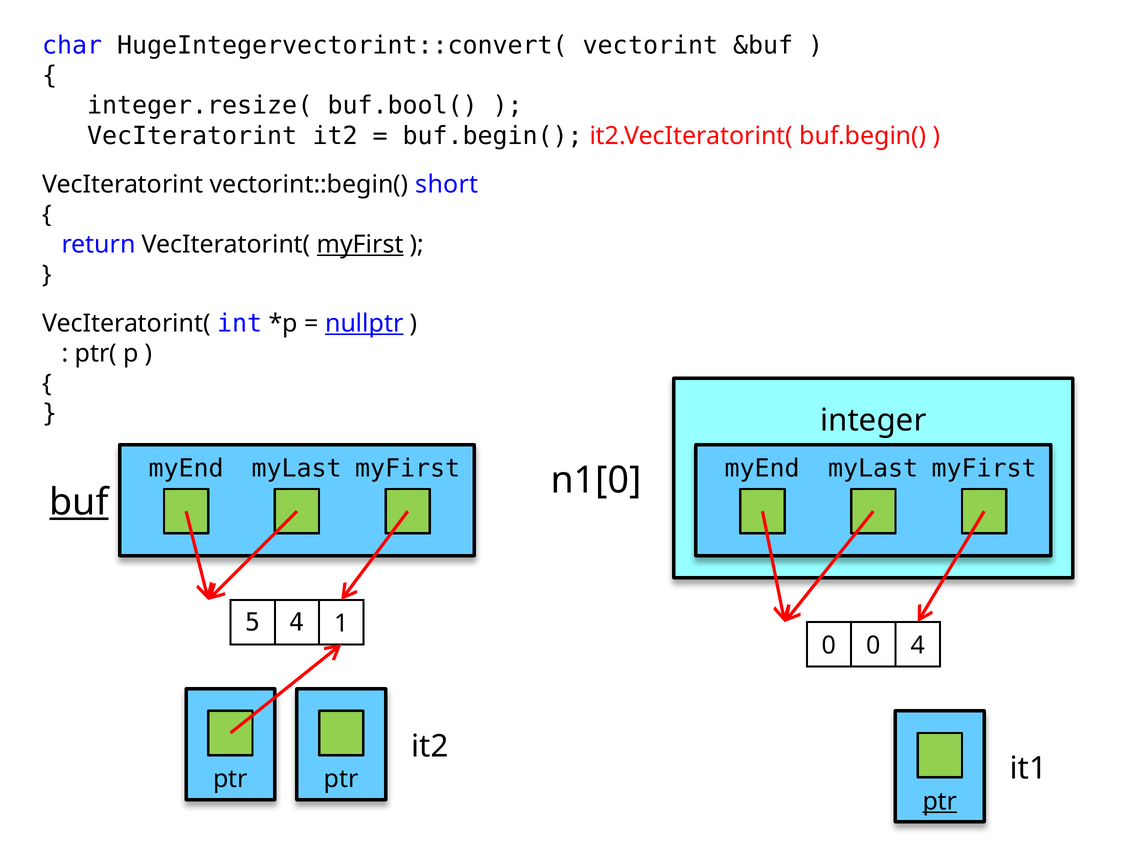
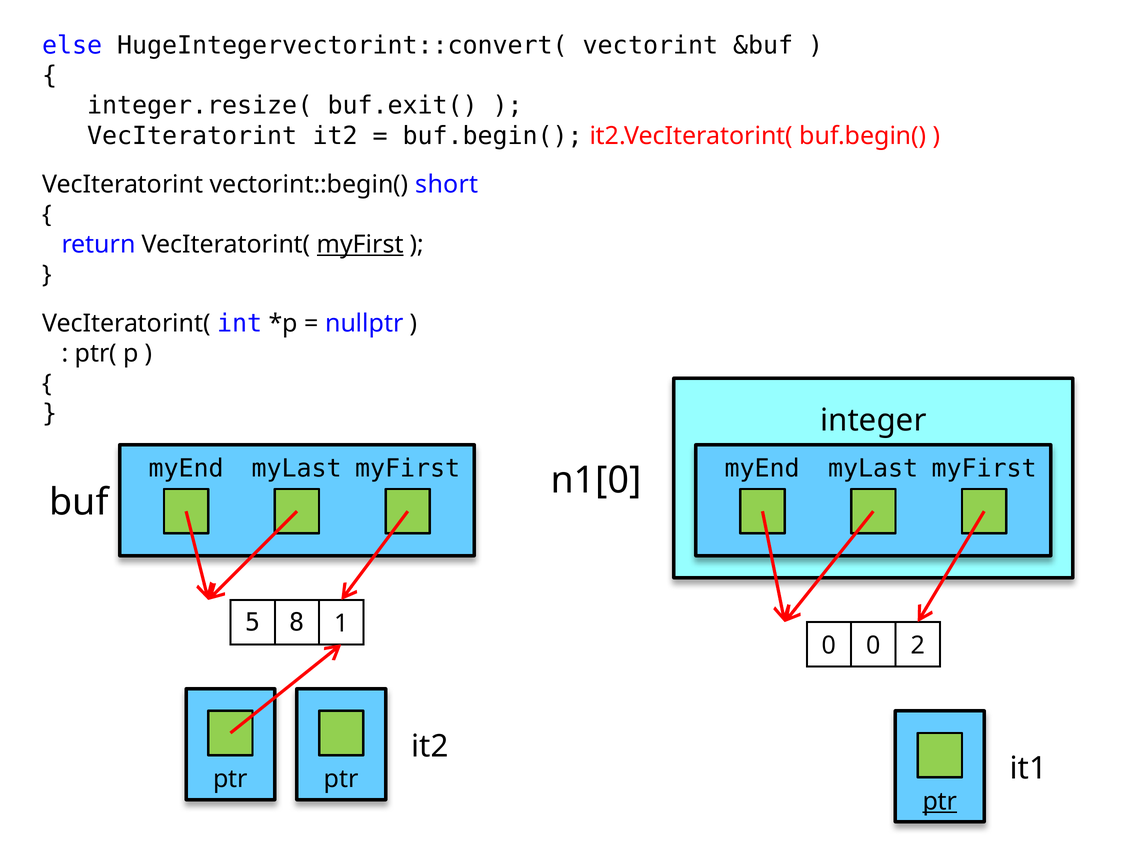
char: char -> else (72, 46)
buf.bool(: buf.bool( -> buf.exit( (403, 106)
nullptr underline: present -> none (364, 323)
buf underline: present -> none (79, 502)
5 4: 4 -> 8 (297, 622)
0 4: 4 -> 2 (918, 645)
